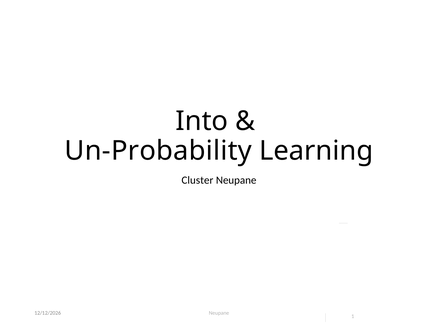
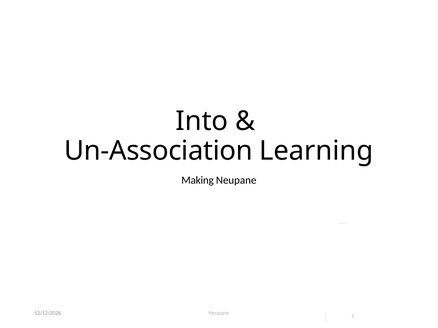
Un-Probability: Un-Probability -> Un-Association (158, 151)
Cluster: Cluster -> Making (198, 181)
